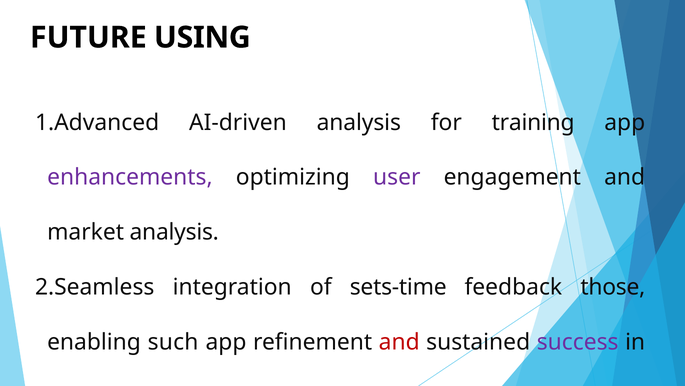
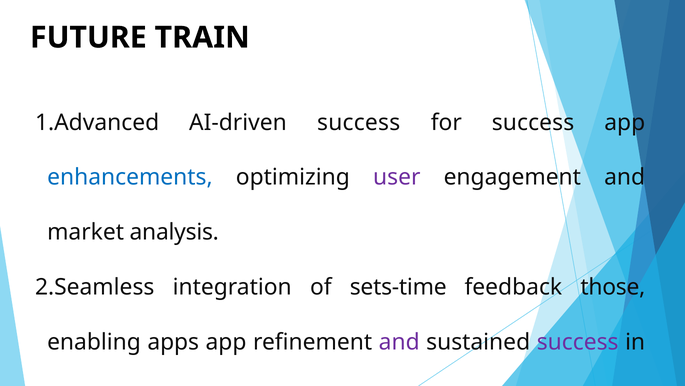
USING: USING -> TRAIN (202, 37)
AI-driven analysis: analysis -> success (359, 122)
for training: training -> success (533, 122)
enhancements colour: purple -> blue (130, 177)
such: such -> apps (173, 342)
and colour: red -> purple (399, 342)
